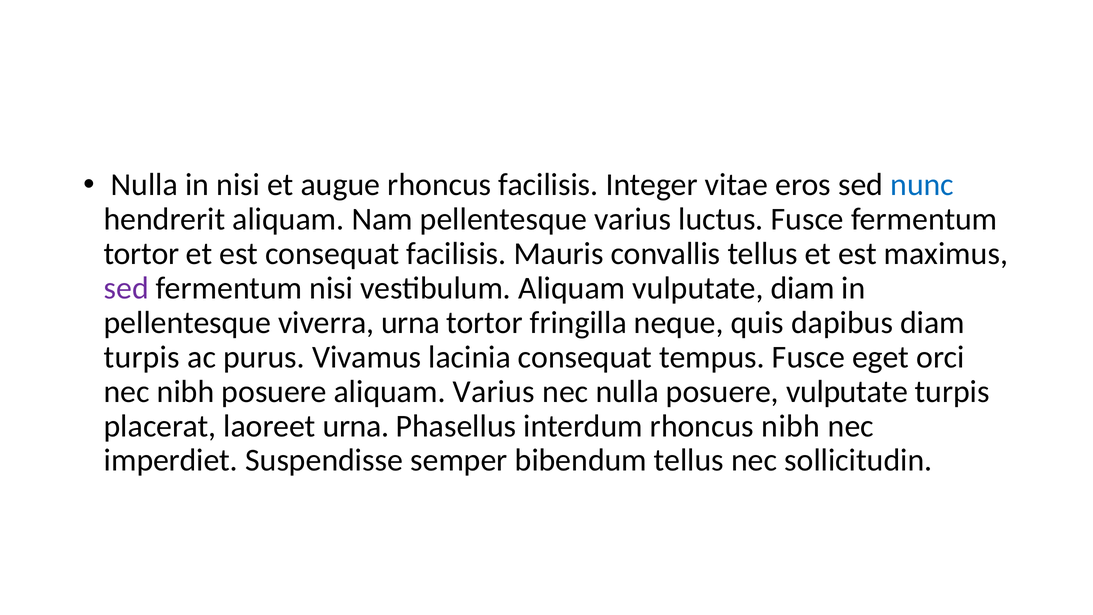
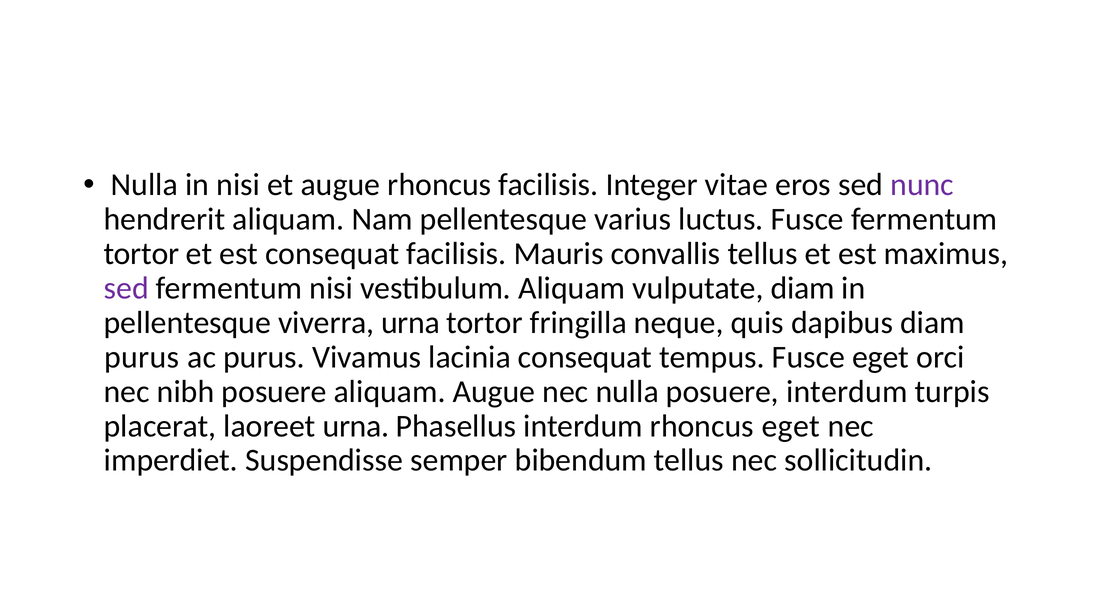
nunc colour: blue -> purple (922, 185)
turpis: turpis -> purus (142, 357)
aliquam Varius: Varius -> Augue (494, 391)
posuere vulputate: vulputate -> interdum (847, 391)
rhoncus nibh: nibh -> eget (791, 426)
